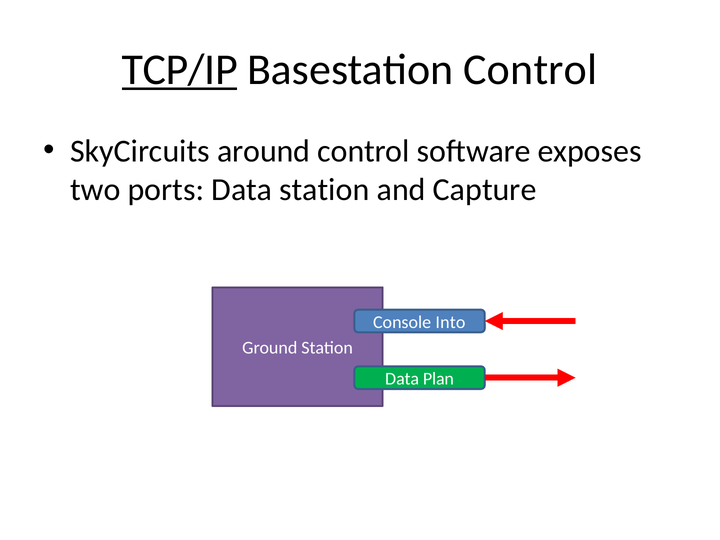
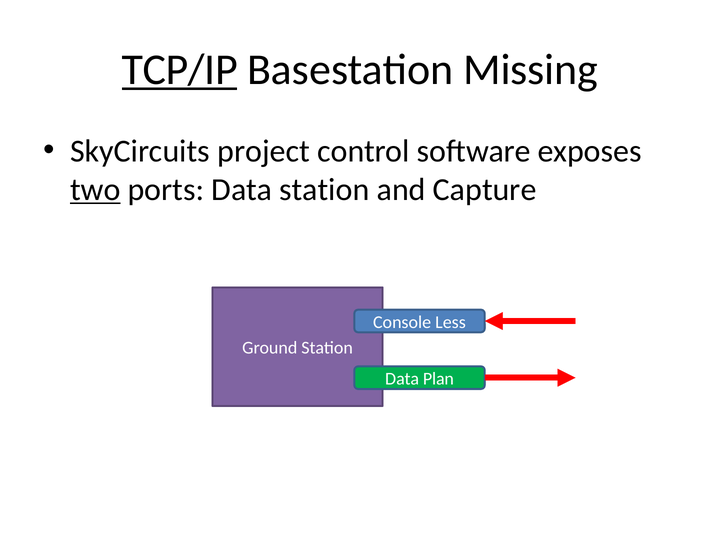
Basestation Control: Control -> Missing (531, 70)
around: around -> project (264, 151)
two underline: none -> present (95, 189)
Into: Into -> Less (451, 322)
